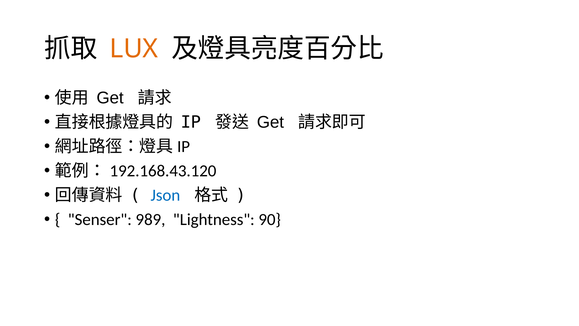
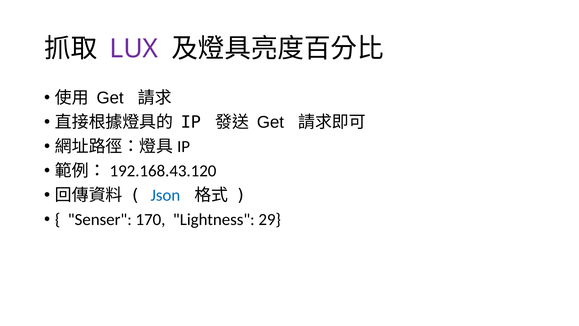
LUX colour: orange -> purple (134, 49)
989: 989 -> 170 (150, 219)
90: 90 -> 29 (270, 219)
